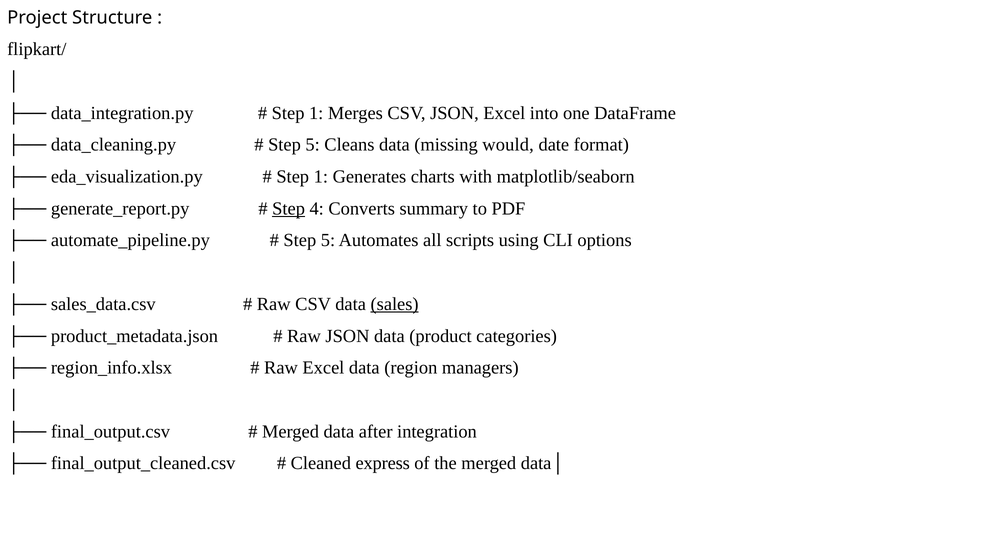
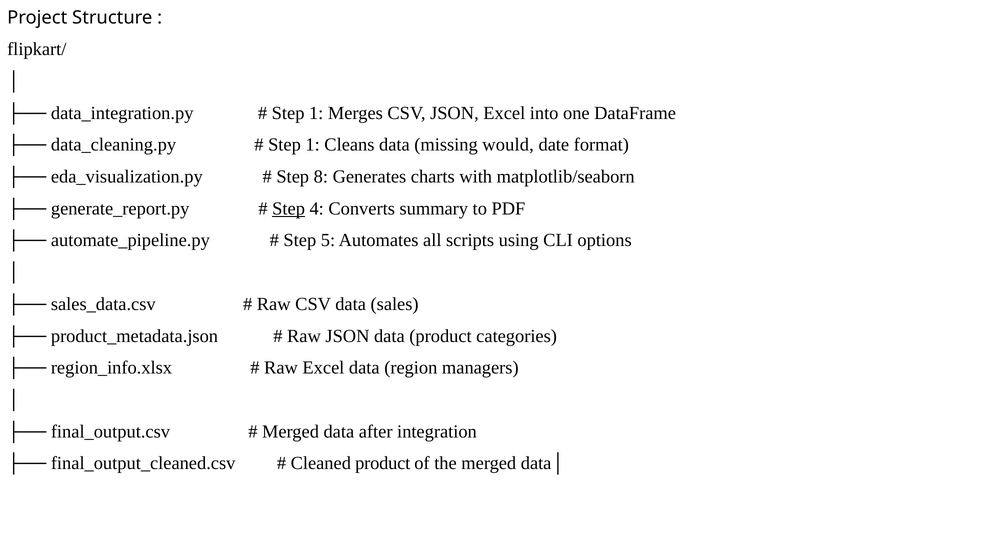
5: 5 -> 1 (313, 145)
1: 1 -> 8 (321, 177)
sales underline: present -> none (395, 304)
Cleaned express: express -> product (383, 463)
